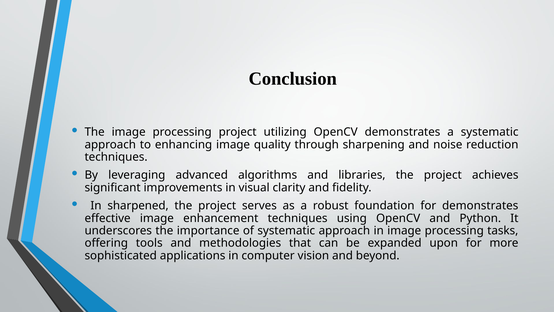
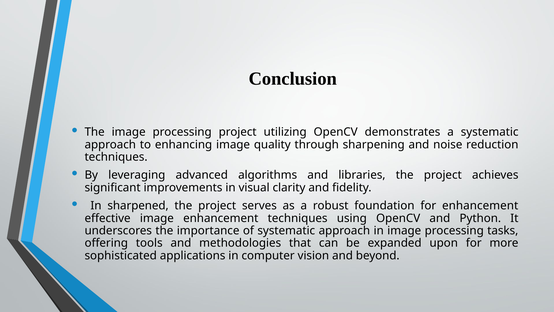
for demonstrates: demonstrates -> enhancement (480, 205)
